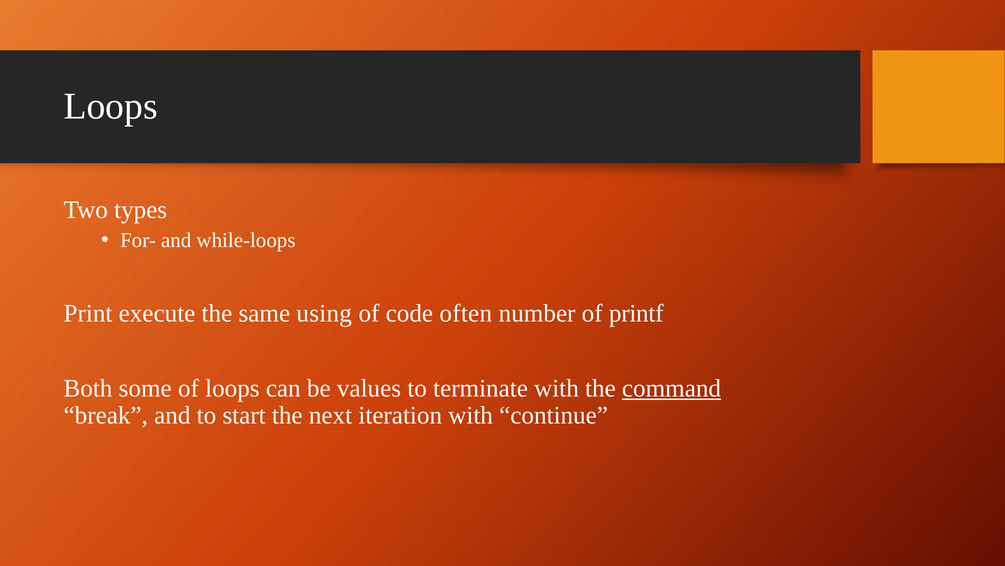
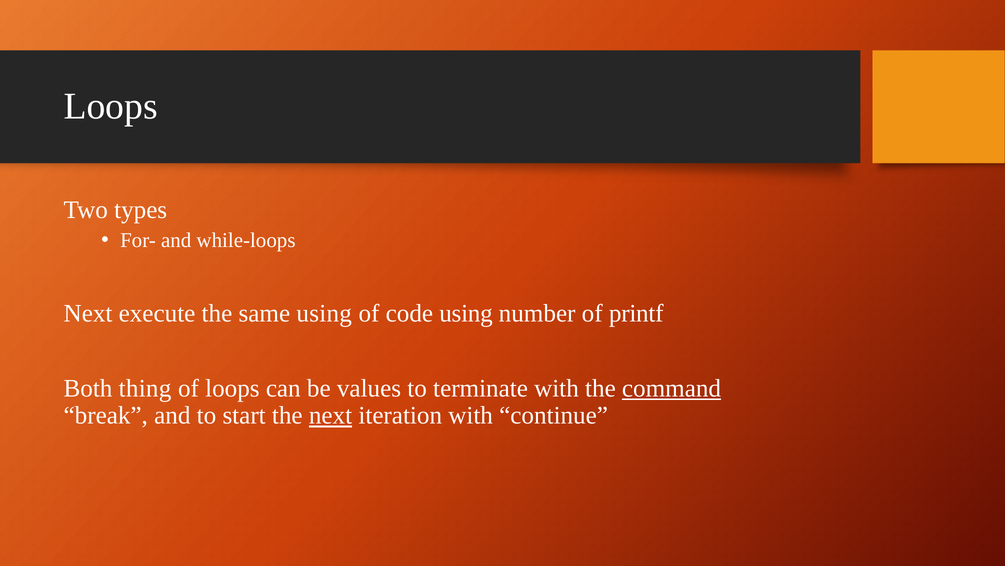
Print: Print -> Next (88, 313)
code often: often -> using (466, 313)
some: some -> thing (145, 388)
next underline: none -> present (331, 415)
